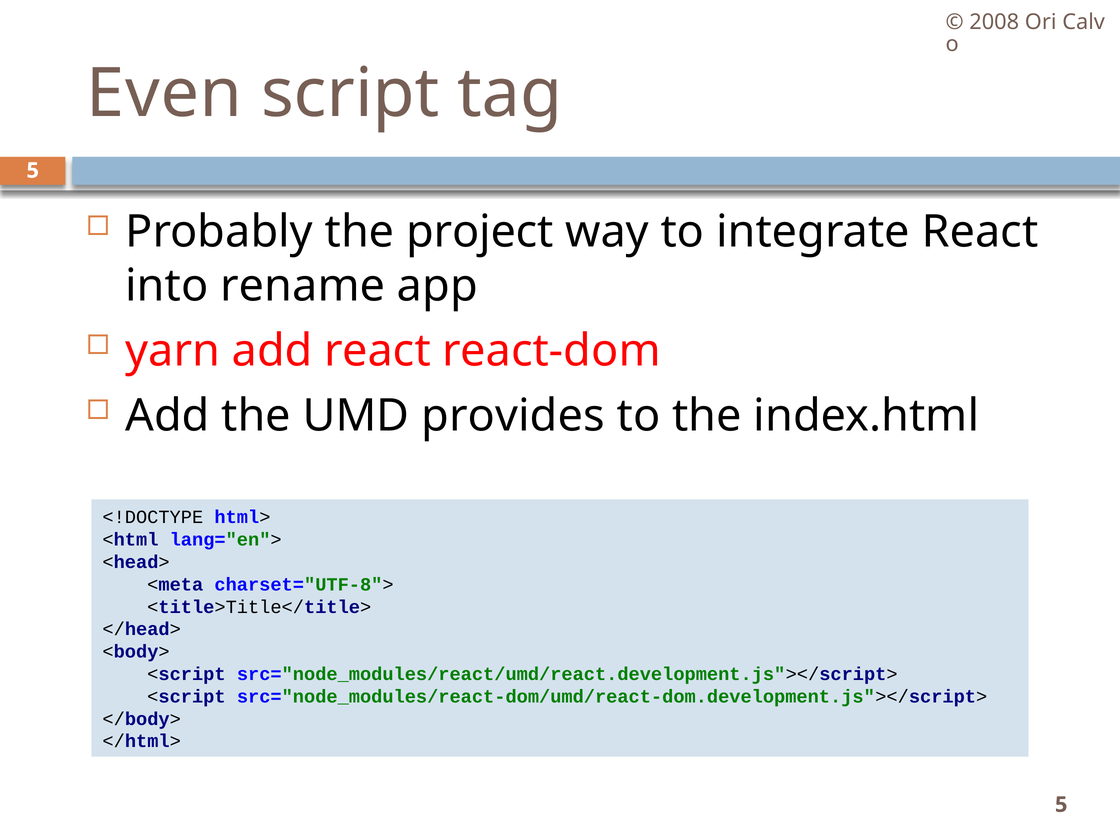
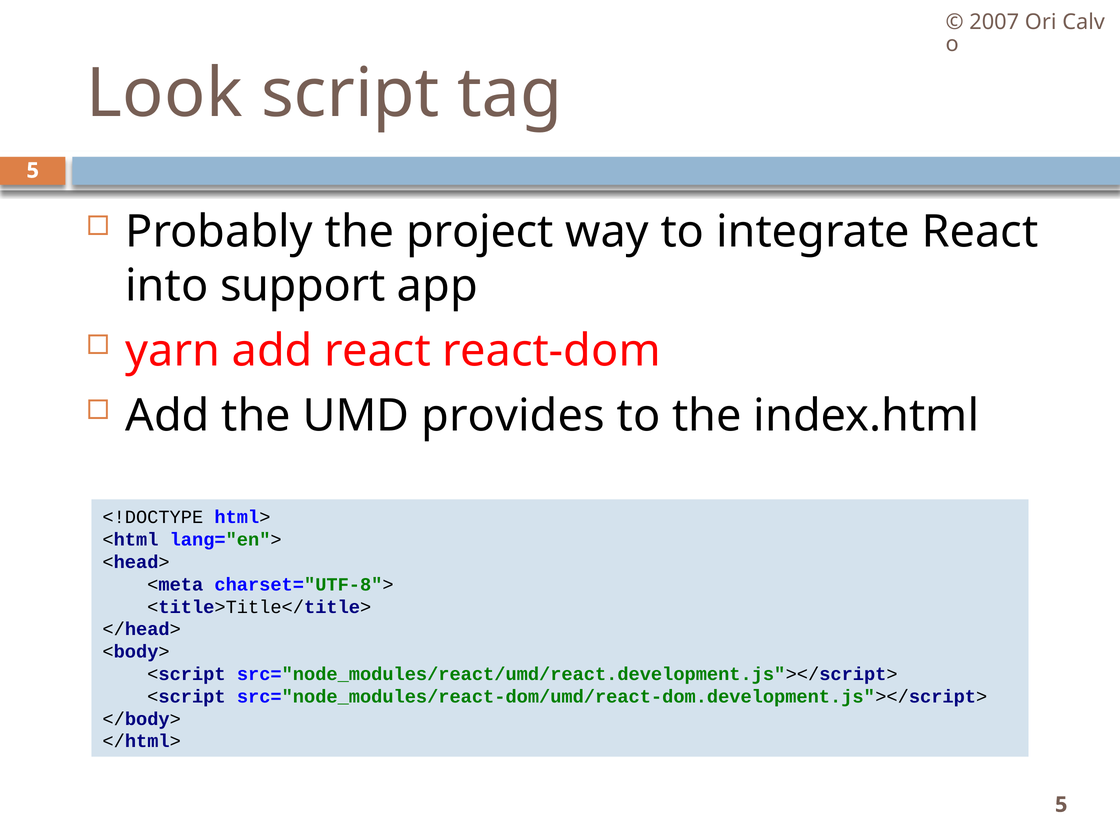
2008: 2008 -> 2007 (994, 22)
Even: Even -> Look (164, 93)
rename: rename -> support (303, 286)
